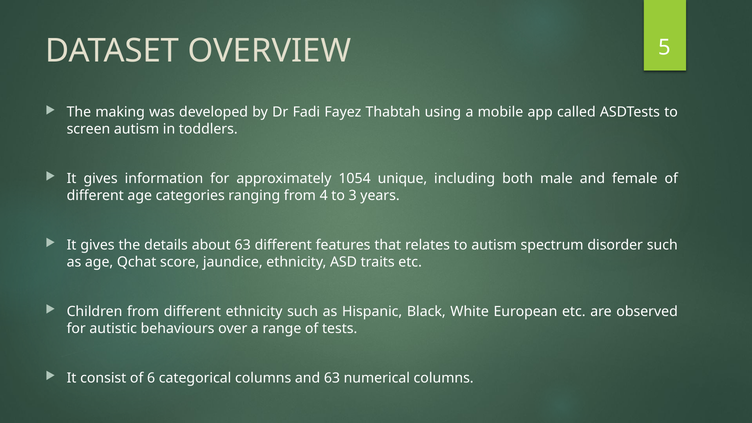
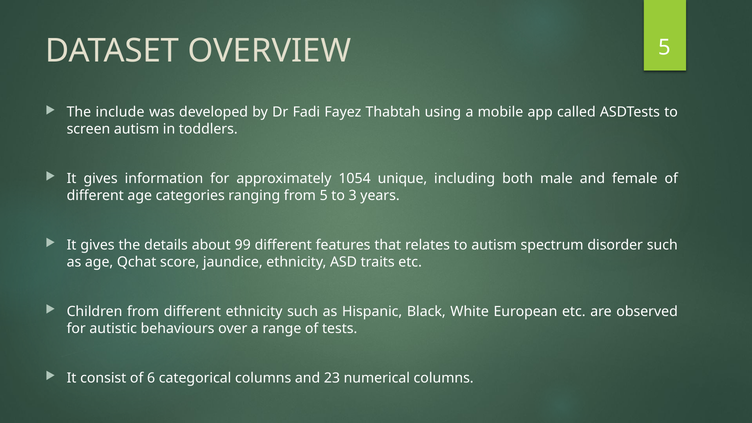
making: making -> include (120, 112)
from 4: 4 -> 5 (324, 196)
about 63: 63 -> 99 (243, 245)
and 63: 63 -> 23 (332, 378)
